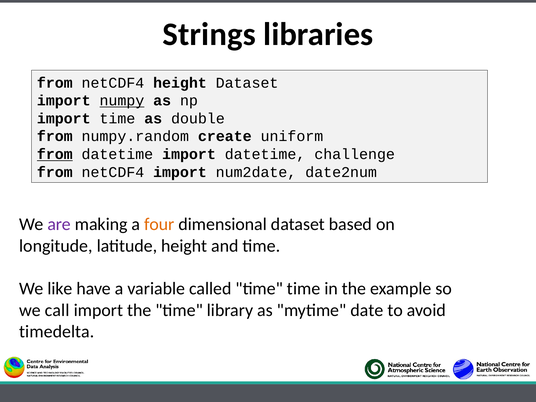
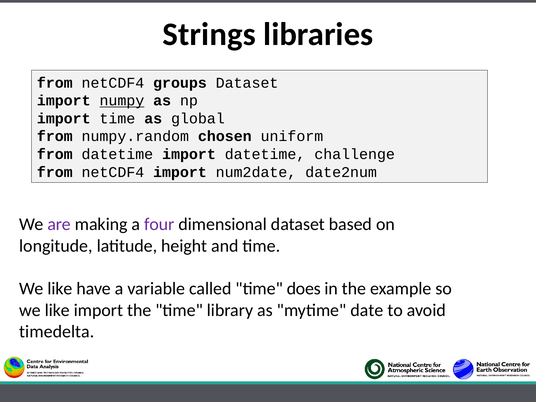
netCDF4 height: height -> groups (180, 83)
double: double -> global (198, 119)
create: create -> chosen (225, 136)
from underline: present -> none (55, 154)
four colour: orange -> purple (159, 224)
time time: time -> does (304, 289)
call: call -> like (57, 310)
